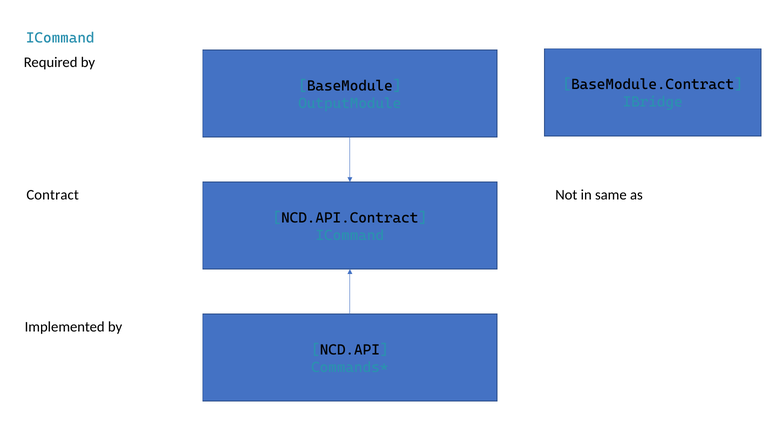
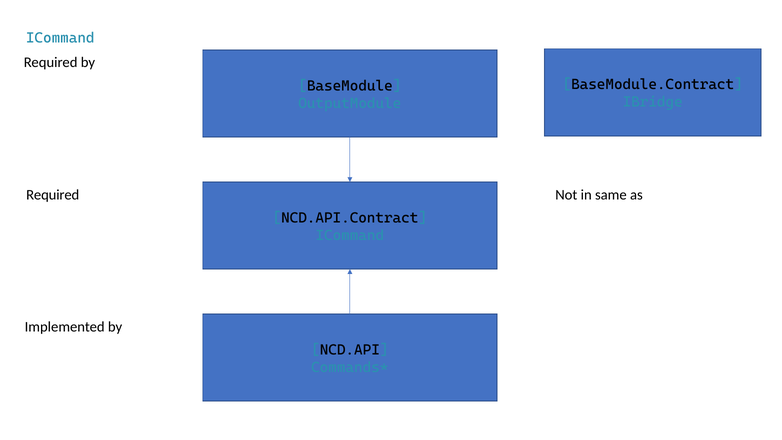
Contract: Contract -> Required (53, 195)
